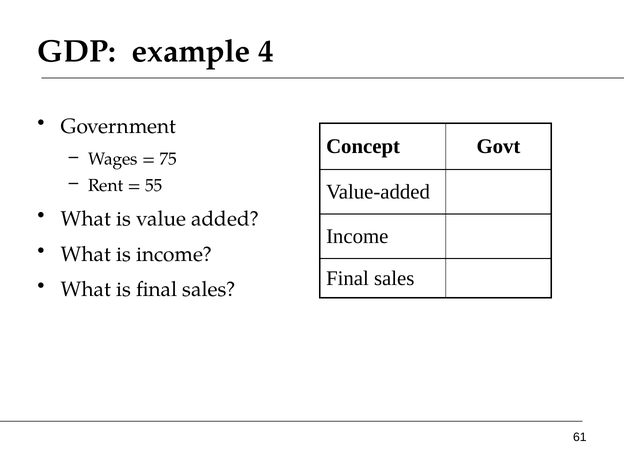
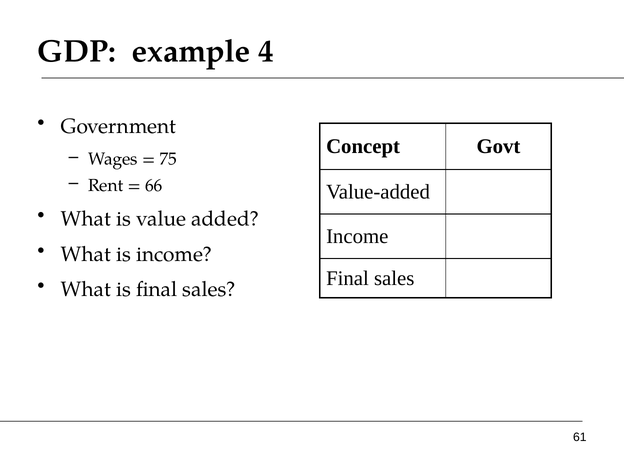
55: 55 -> 66 (154, 185)
